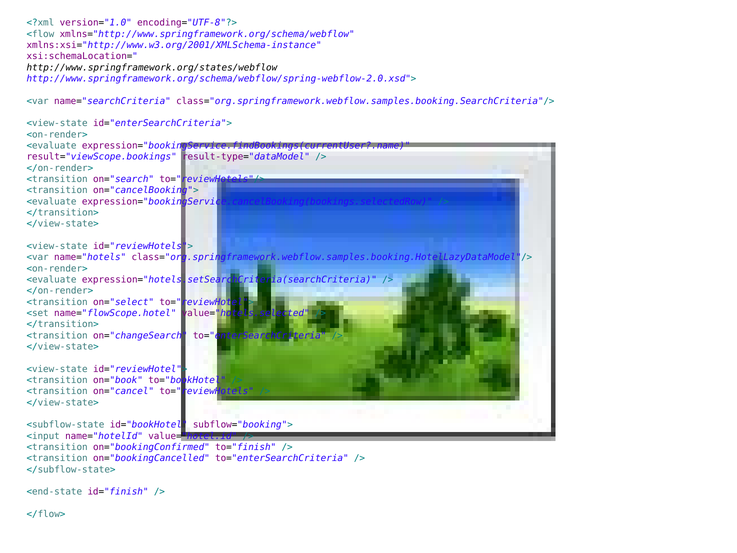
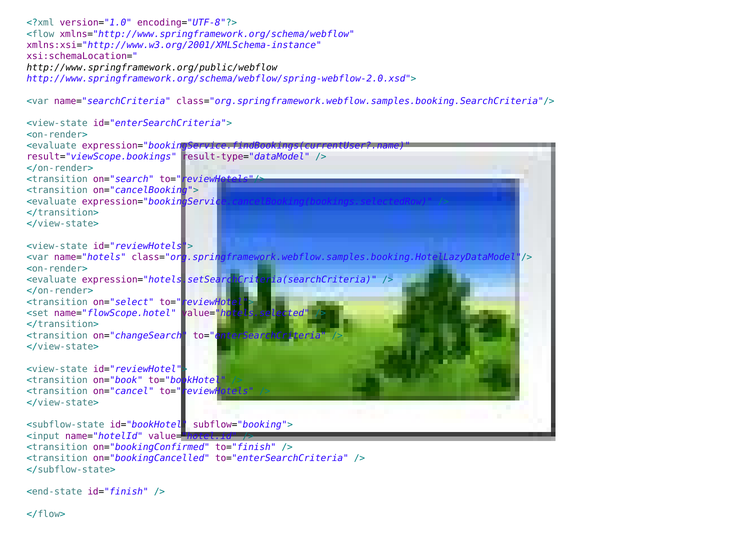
http://www.springframework.org/states/webflow: http://www.springframework.org/states/webflow -> http://www.springframework.org/public/webflow (152, 67)
